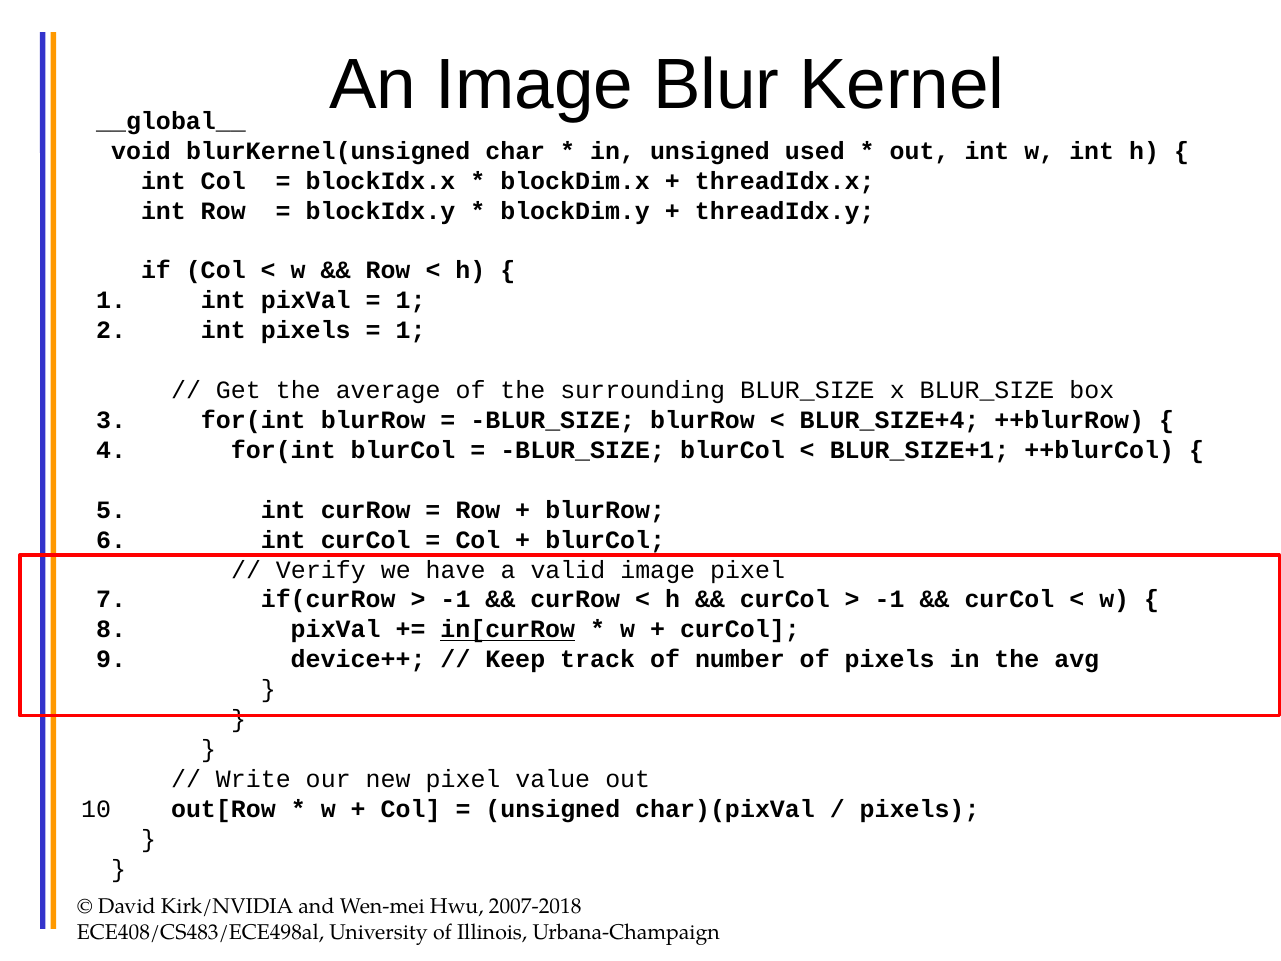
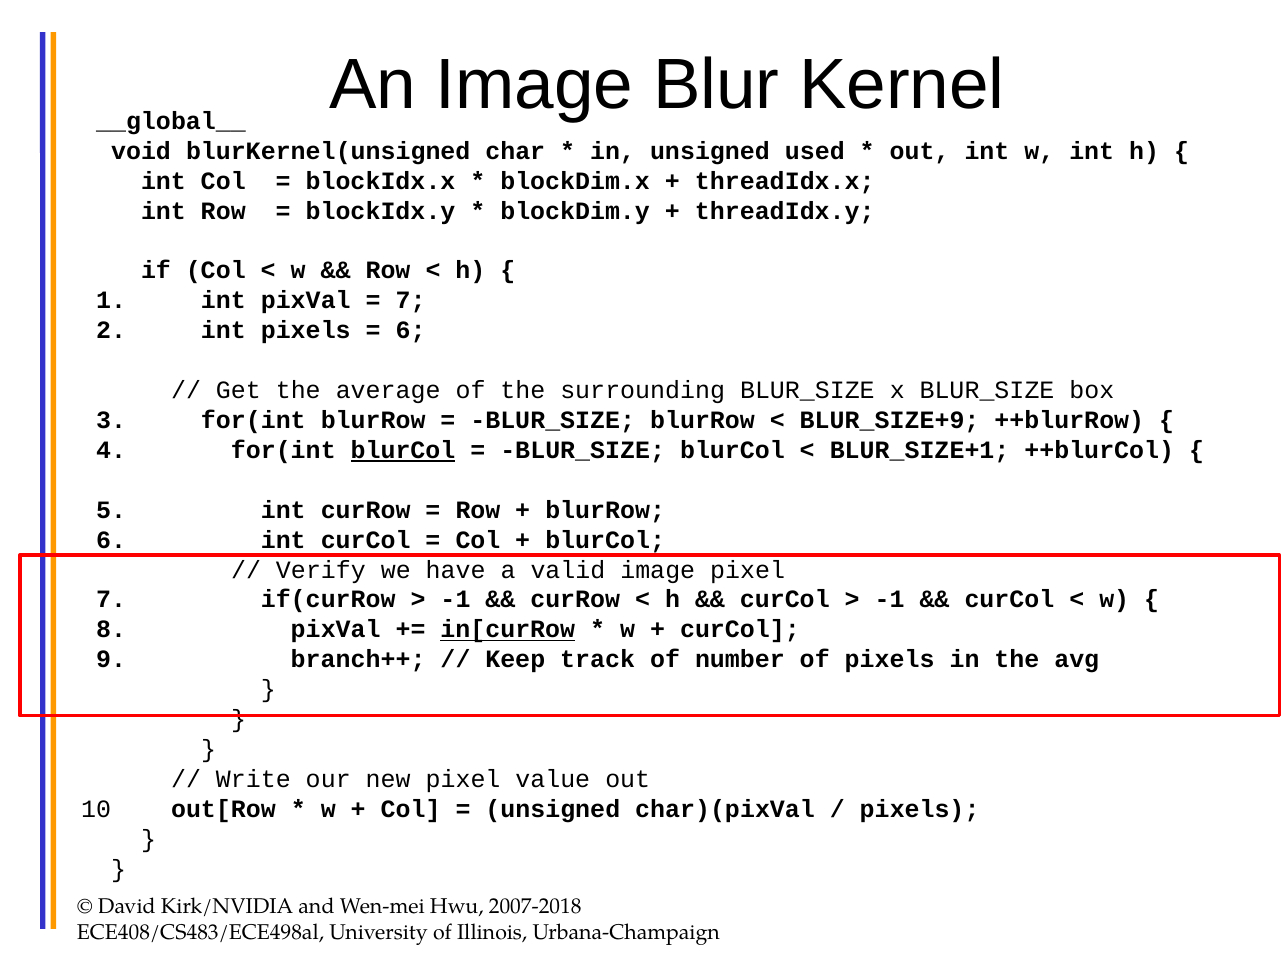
1: 1 -> 7 (411, 301)
1: 1 -> 6 (411, 330)
BLUR_SIZE+4: BLUR_SIZE+4 -> BLUR_SIZE+9 (890, 420)
blurCol underline: none -> present (403, 450)
device++: device++ -> branch++ (358, 659)
